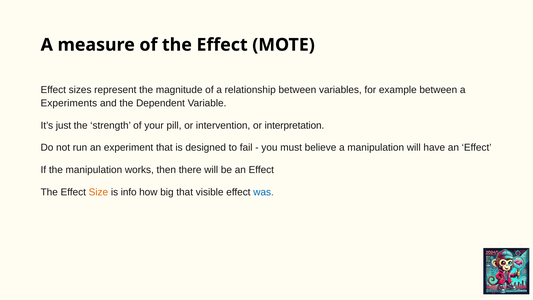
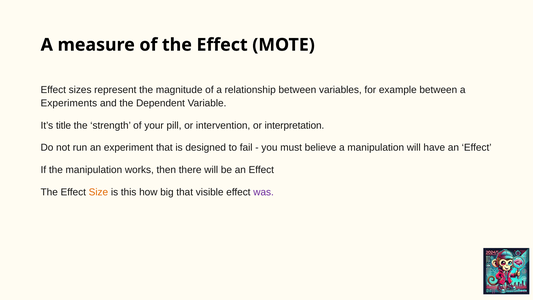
just: just -> title (63, 125)
info: info -> this (129, 192)
was colour: blue -> purple (264, 192)
